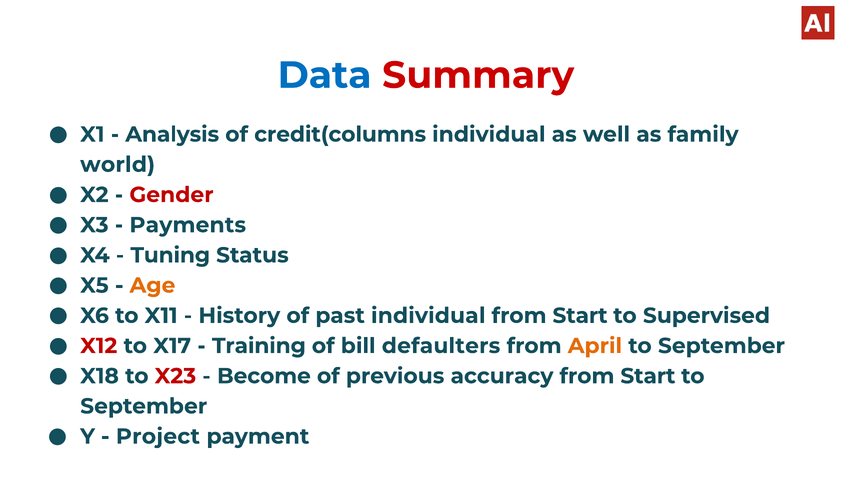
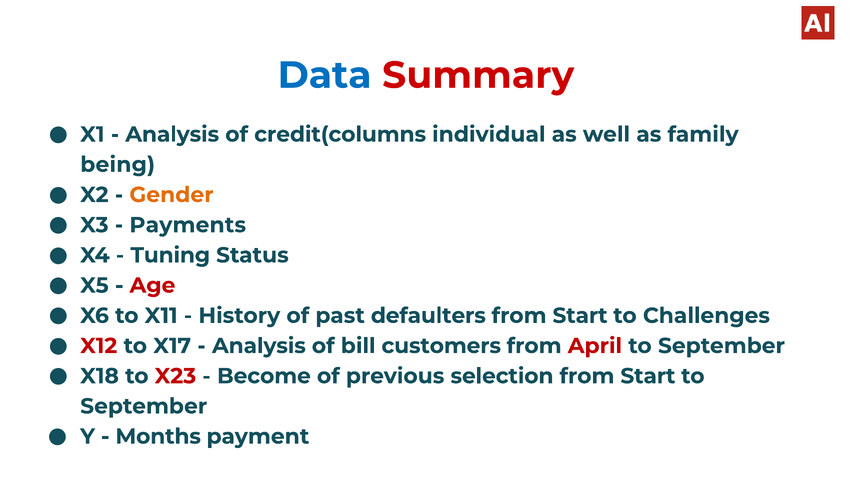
world: world -> being (118, 165)
Gender colour: red -> orange (172, 195)
Age colour: orange -> red (152, 286)
past individual: individual -> defaulters (428, 316)
Supervised: Supervised -> Challenges (706, 316)
Training: Training -> Analysis (259, 346)
defaulters: defaulters -> customers (441, 346)
April colour: orange -> red (595, 346)
accuracy: accuracy -> selection (502, 376)
Project: Project -> Months (158, 437)
